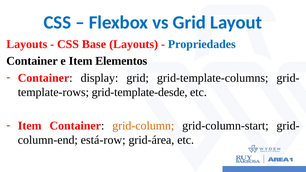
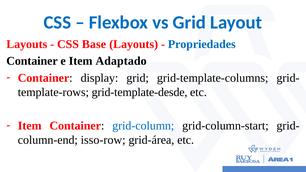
Elementos: Elementos -> Adaptado (121, 61)
grid-column colour: orange -> blue (143, 126)
está-row: está-row -> isso-row (103, 140)
